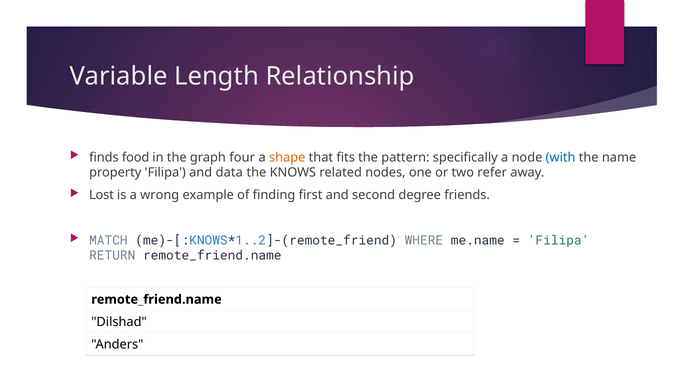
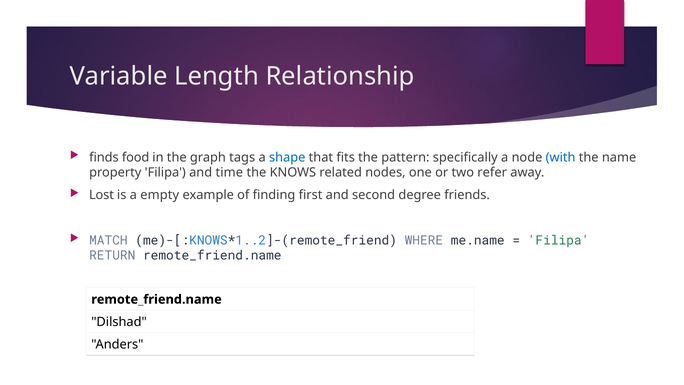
four: four -> tags (242, 157)
shape colour: orange -> blue (287, 157)
data: data -> time (229, 173)
wrong: wrong -> empty (160, 195)
